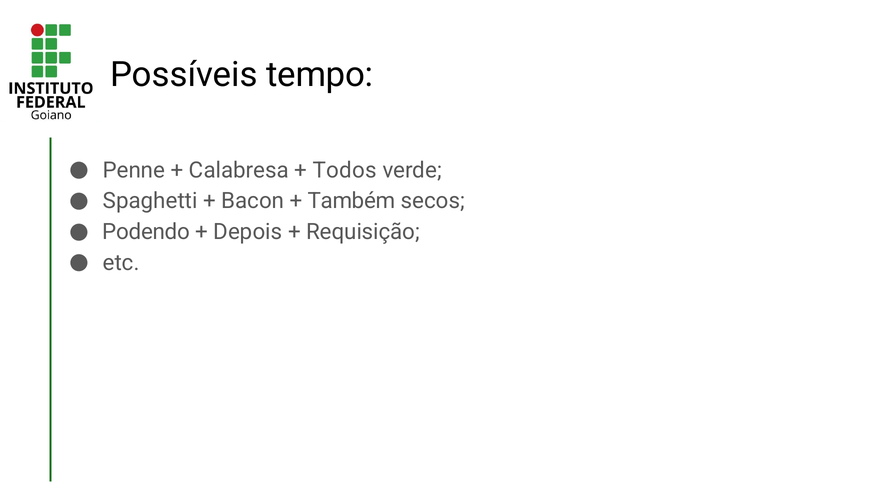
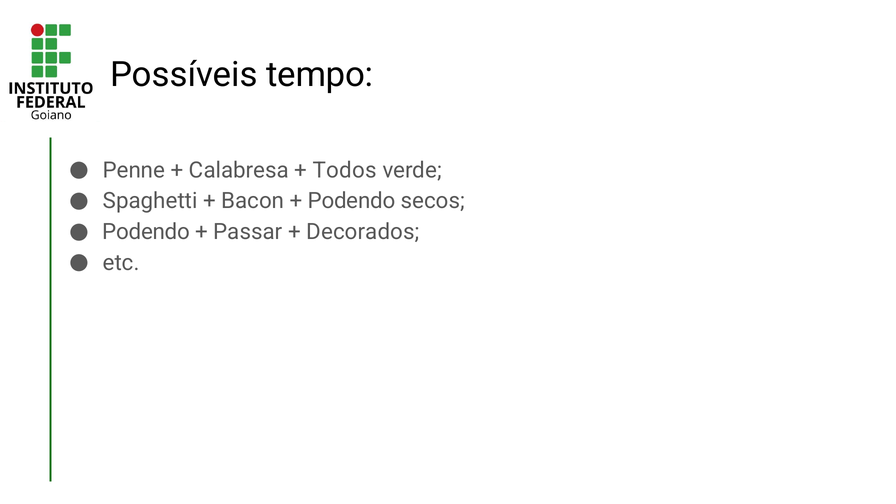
Também: Também -> Podendo (352, 201)
Depois: Depois -> Passar (248, 232)
Requisição: Requisição -> Decorados (363, 232)
